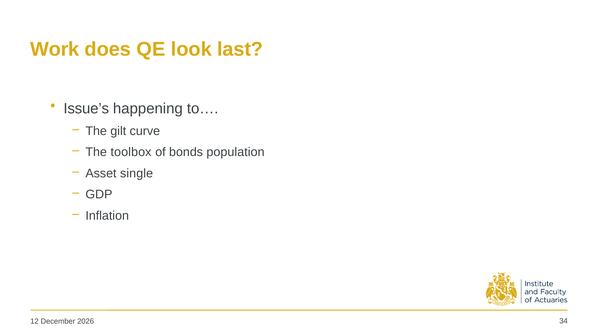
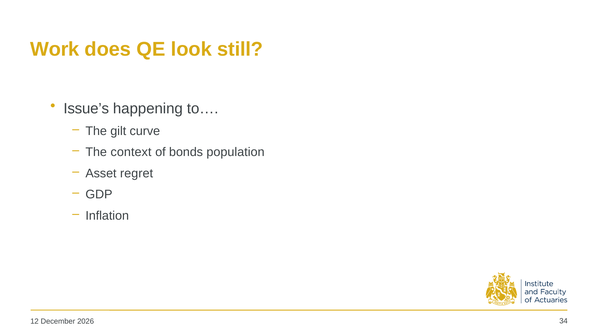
last: last -> still (240, 49)
toolbox: toolbox -> context (131, 152)
single: single -> regret (137, 173)
